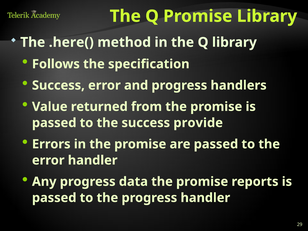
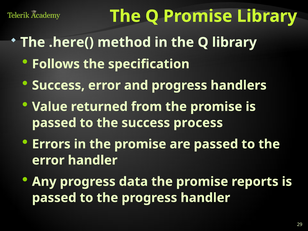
provide: provide -> process (198, 123)
